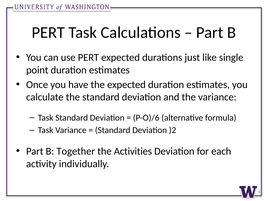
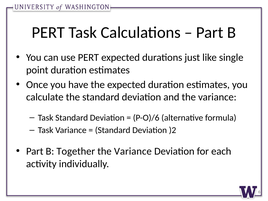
Activities: Activities -> Variance (133, 151)
